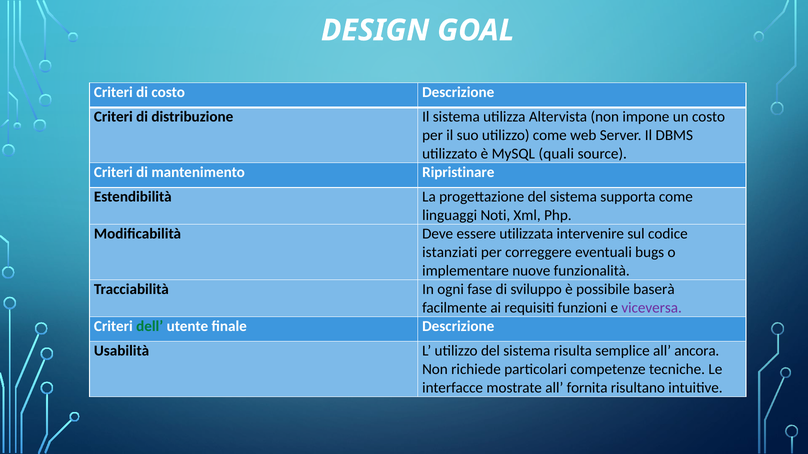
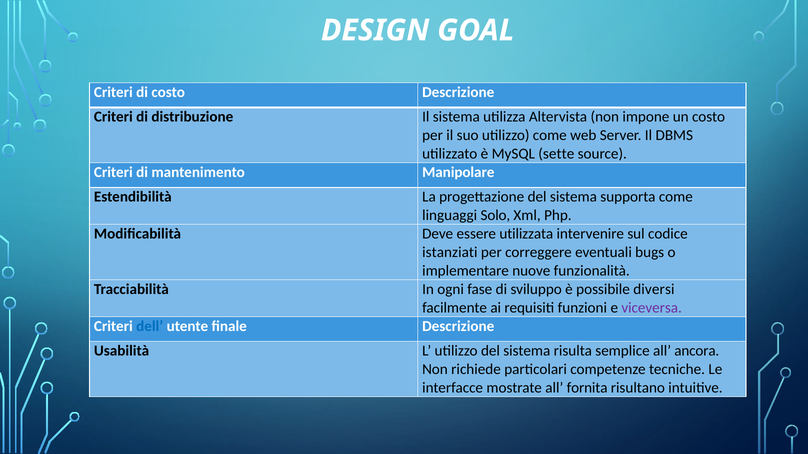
quali: quali -> sette (556, 154)
Ripristinare: Ripristinare -> Manipolare (458, 172)
Noti: Noti -> Solo (495, 216)
baserà: baserà -> diversi (654, 290)
dell colour: green -> blue (150, 327)
